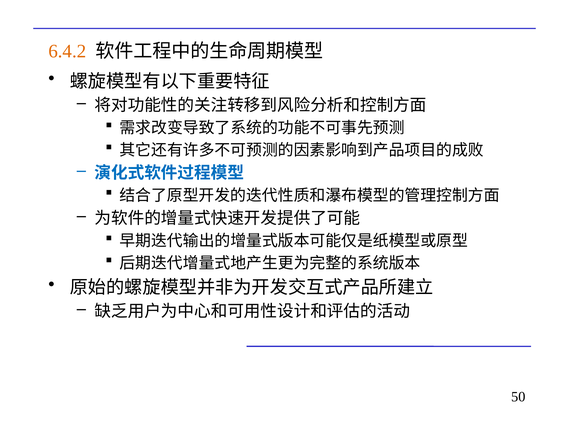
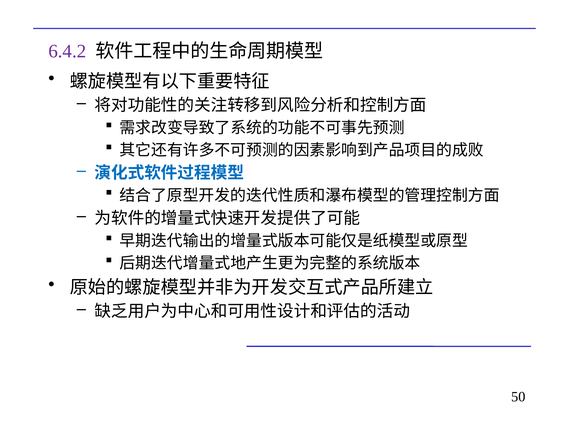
6.4.2 colour: orange -> purple (67, 51)
